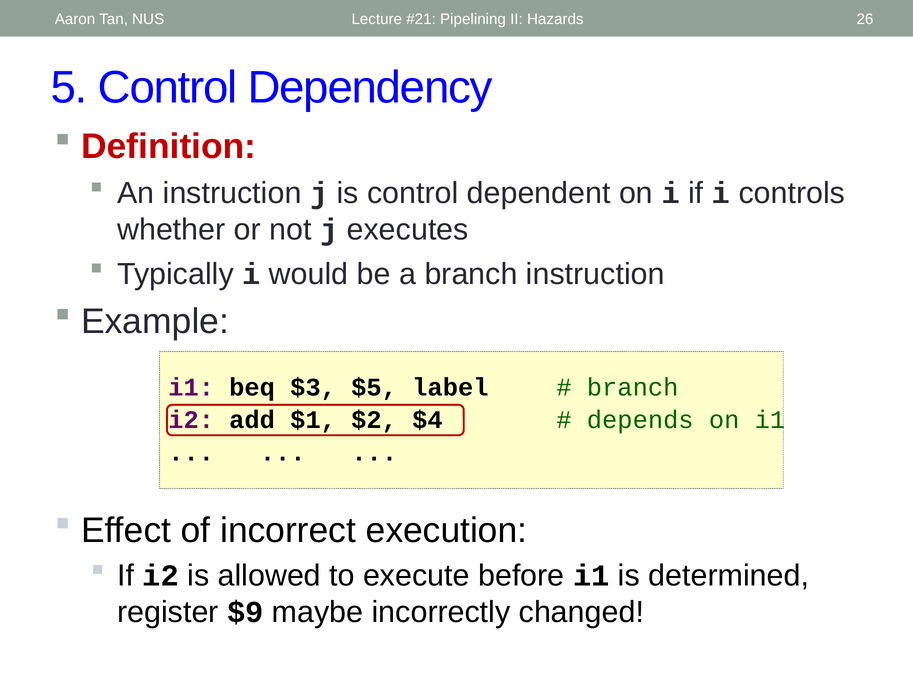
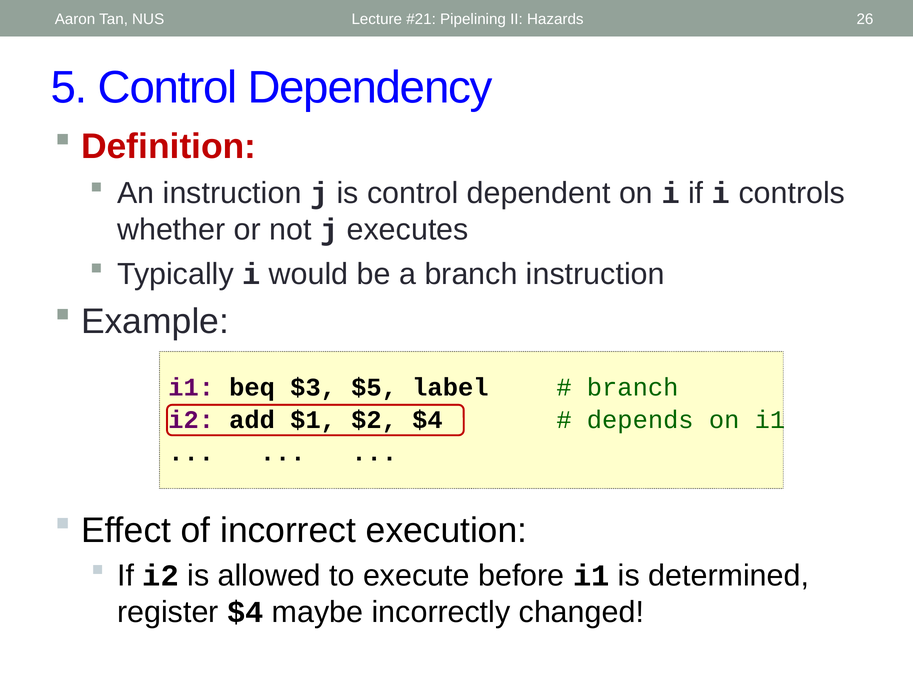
register $9: $9 -> $4 (245, 612)
